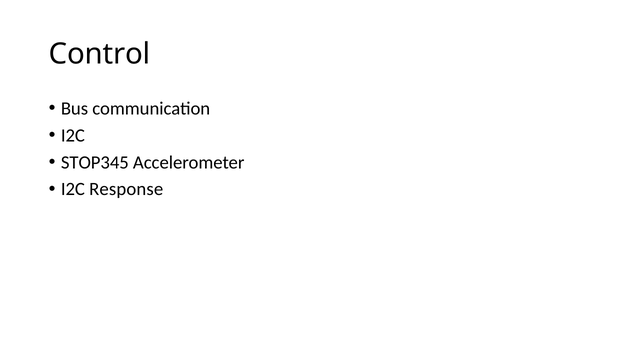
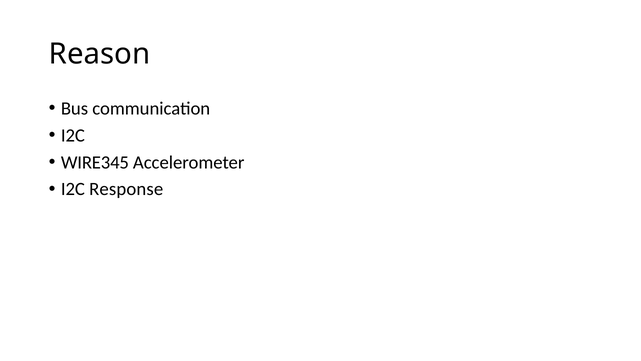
Control: Control -> Reason (100, 54)
STOP345: STOP345 -> WIRE345 (95, 162)
